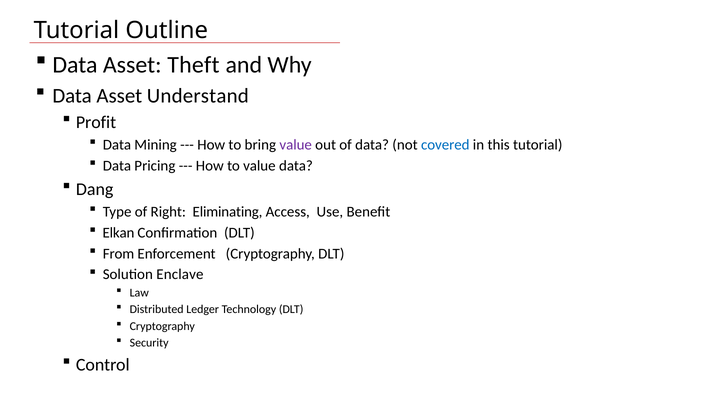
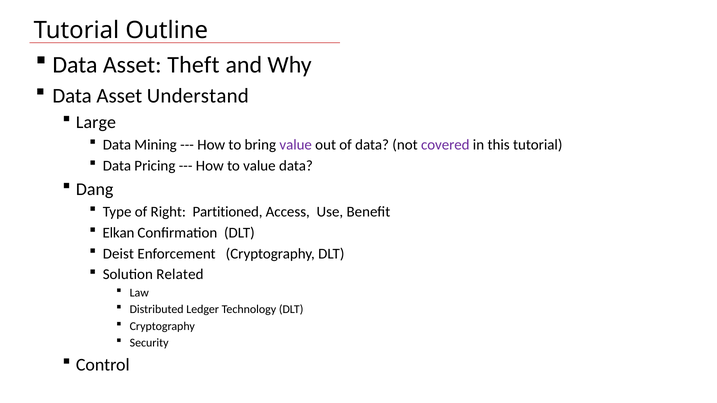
Profit: Profit -> Large (96, 123)
covered colour: blue -> purple (445, 145)
Eliminating: Eliminating -> Partitioned (228, 212)
From: From -> Deist (118, 254)
Enclave: Enclave -> Related (180, 275)
